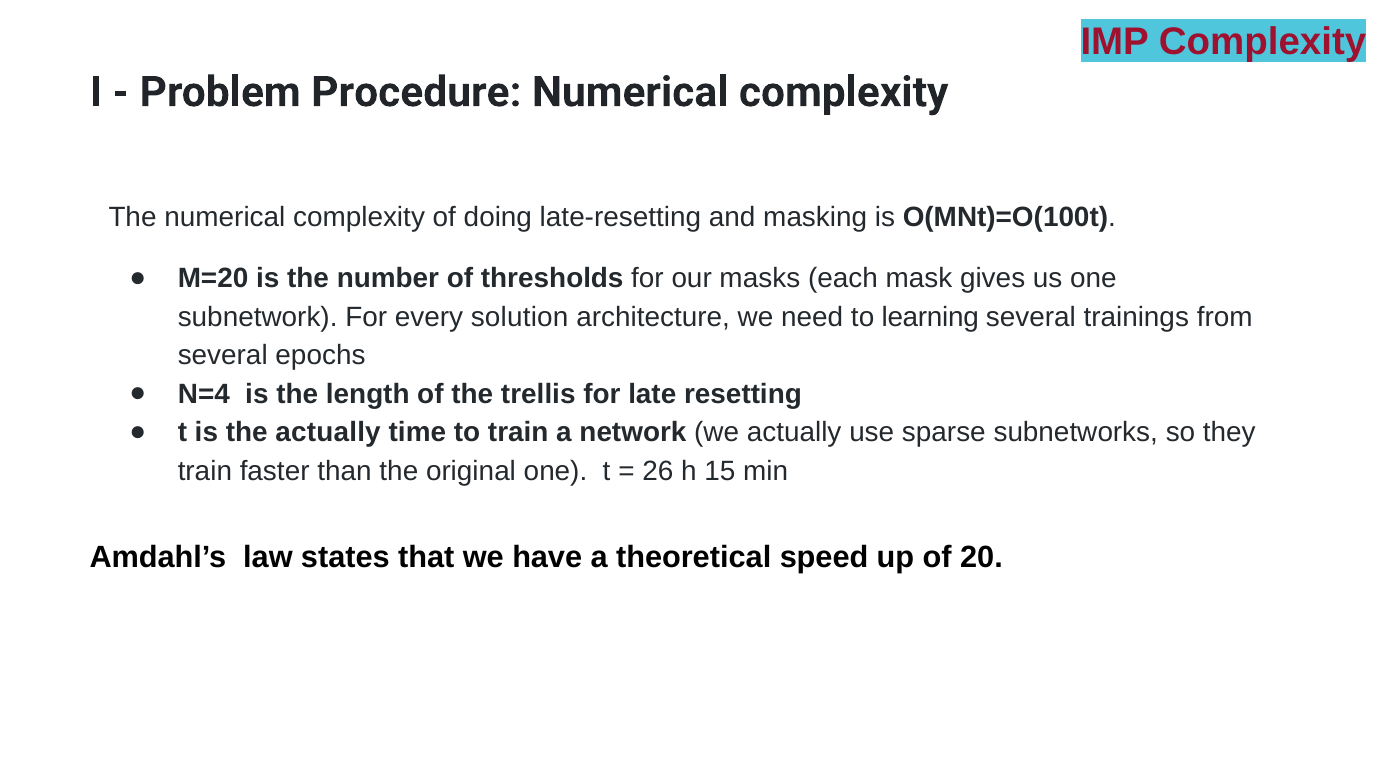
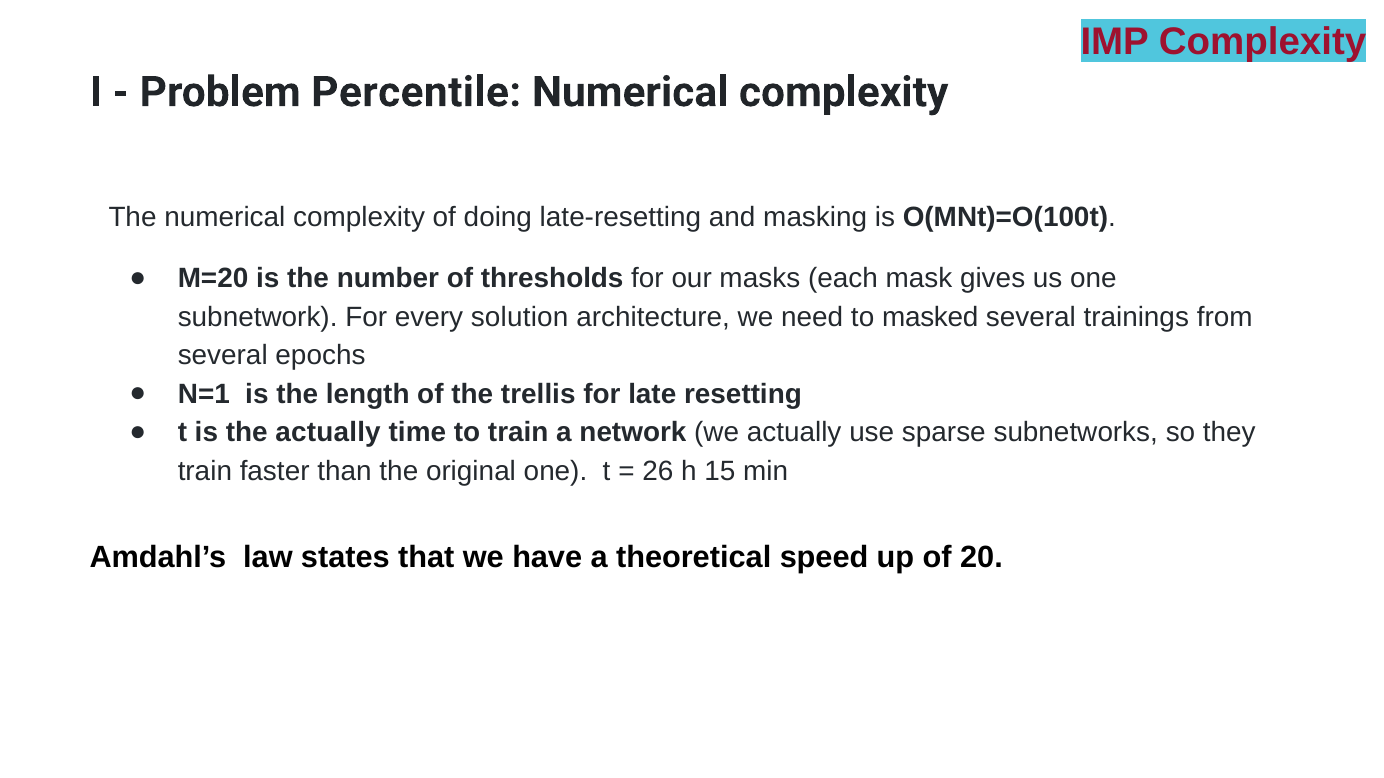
Procedure: Procedure -> Percentile (416, 92)
learning: learning -> masked (930, 317)
N=4: N=4 -> N=1 (204, 394)
